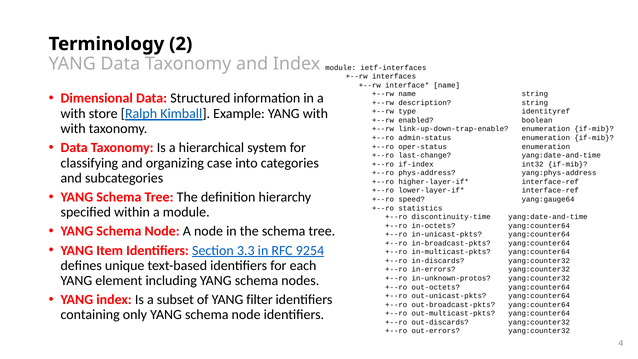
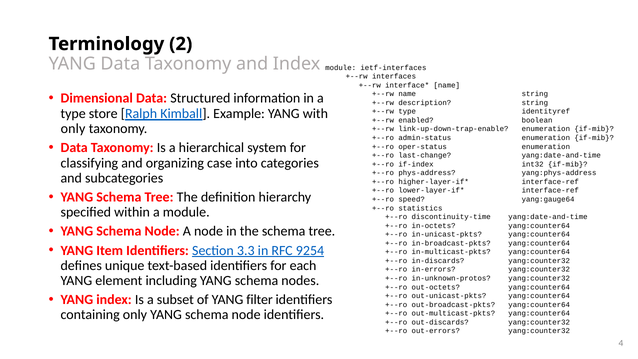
with: with -> type (73, 114)
with: with -> only (73, 129)
